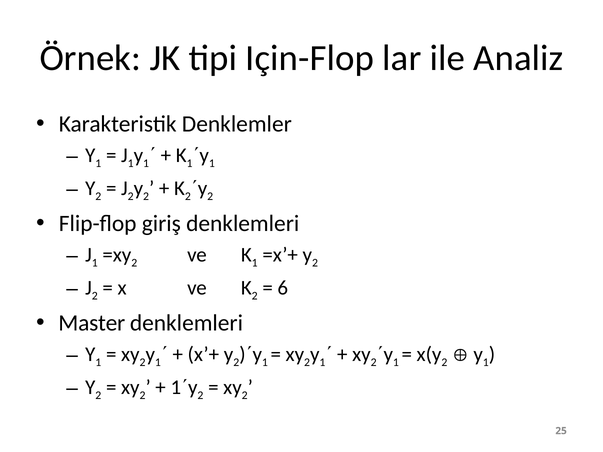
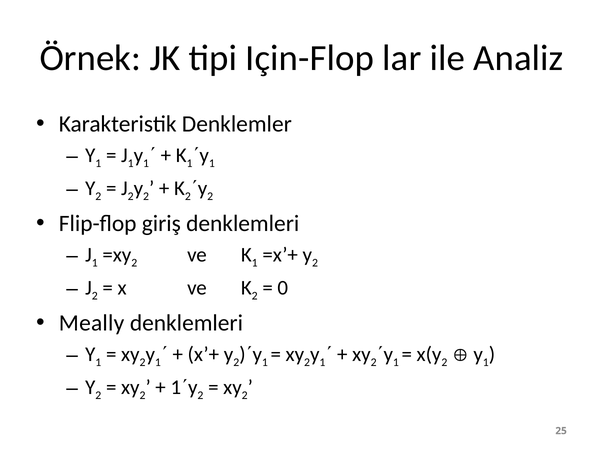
6: 6 -> 0 (283, 288)
Master: Master -> Meally (92, 323)
